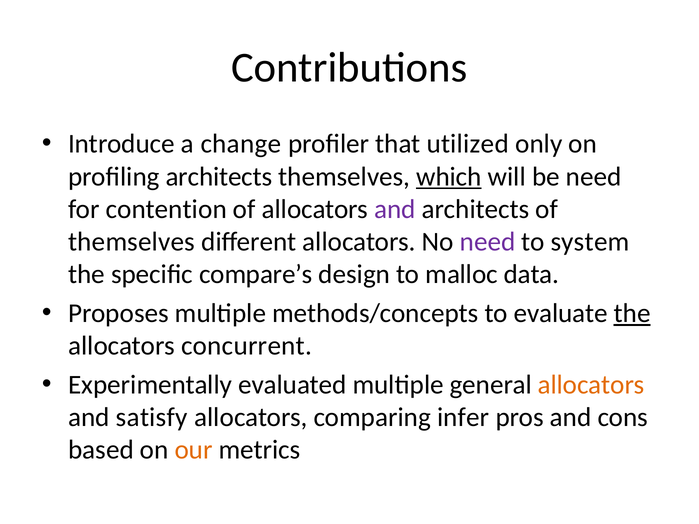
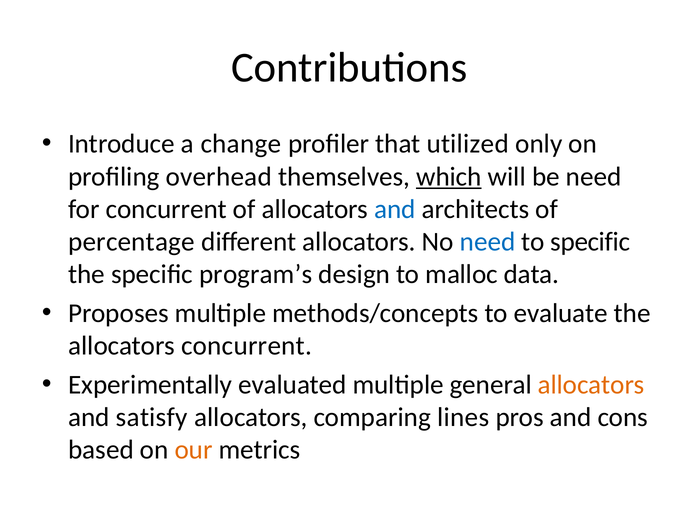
profiling architects: architects -> overhead (219, 177)
for contention: contention -> concurrent (166, 209)
and colour: purple -> blue (395, 209)
themselves: themselves -> percentage (132, 242)
need colour: purple -> blue (488, 242)
to system: system -> specific (590, 242)
compare’s: compare’s -> program’s (256, 275)
the underline: present -> none (632, 313)
infer: infer -> lines (463, 418)
